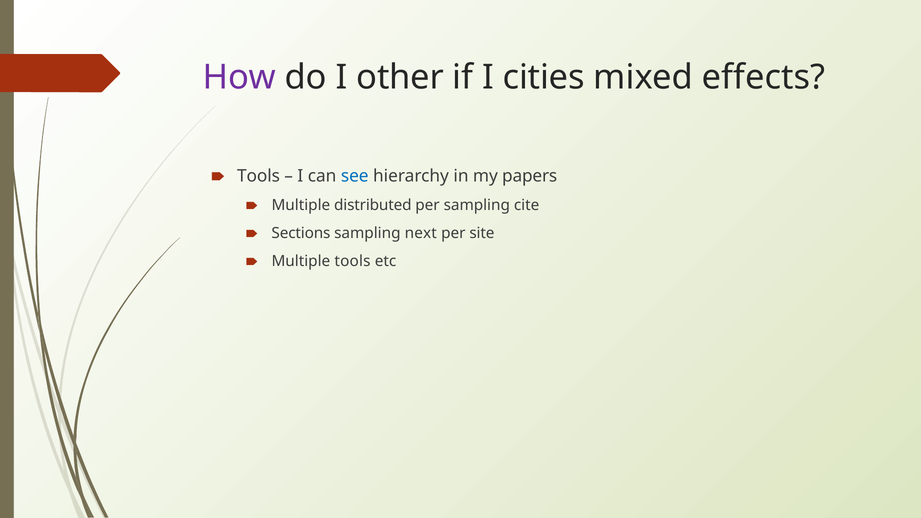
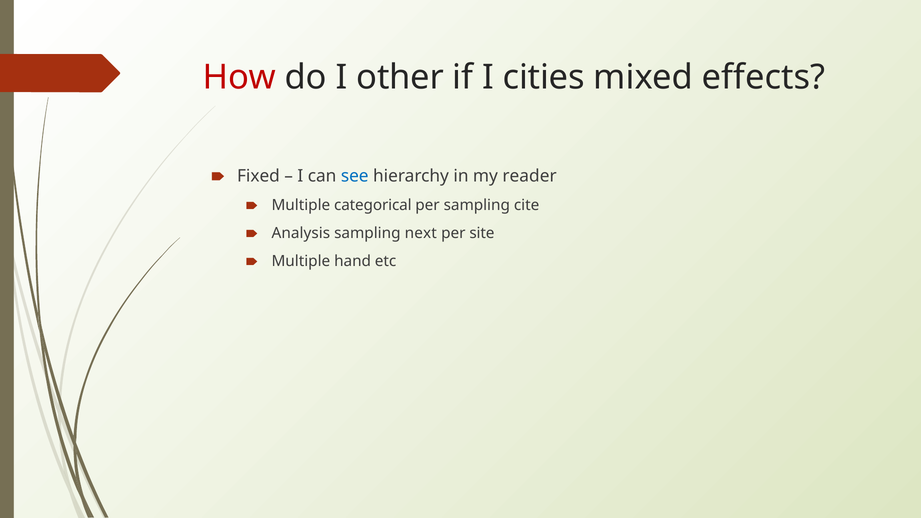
How colour: purple -> red (239, 77)
Tools: Tools -> Fixed (258, 176)
papers: papers -> reader (530, 176)
distributed: distributed -> categorical (373, 205)
Sections: Sections -> Analysis (301, 233)
Multiple tools: tools -> hand (353, 261)
